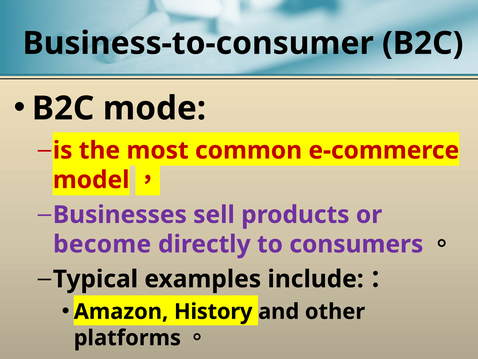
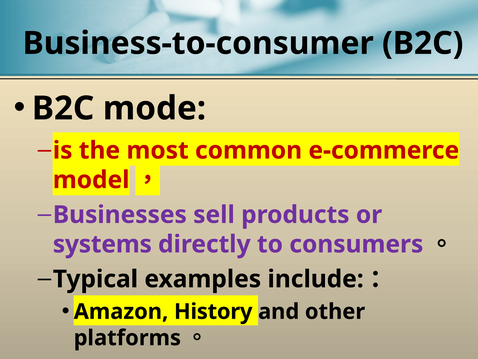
become: become -> systems (102, 244)
